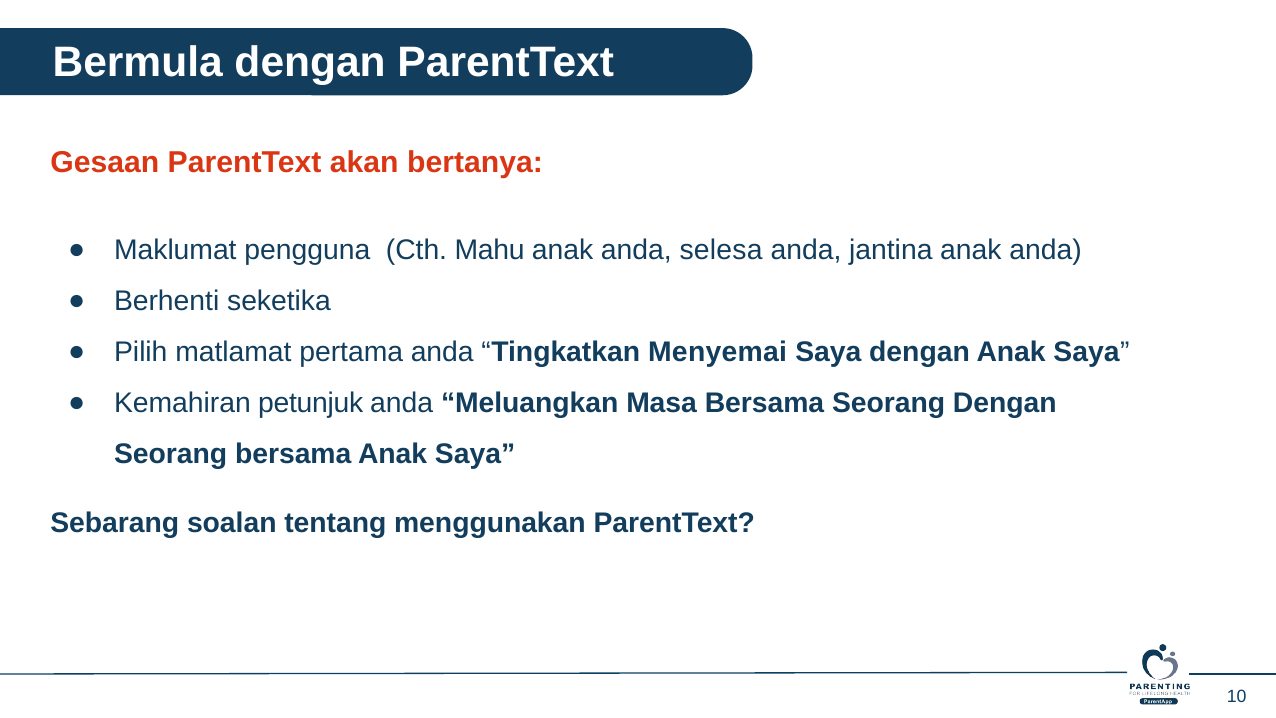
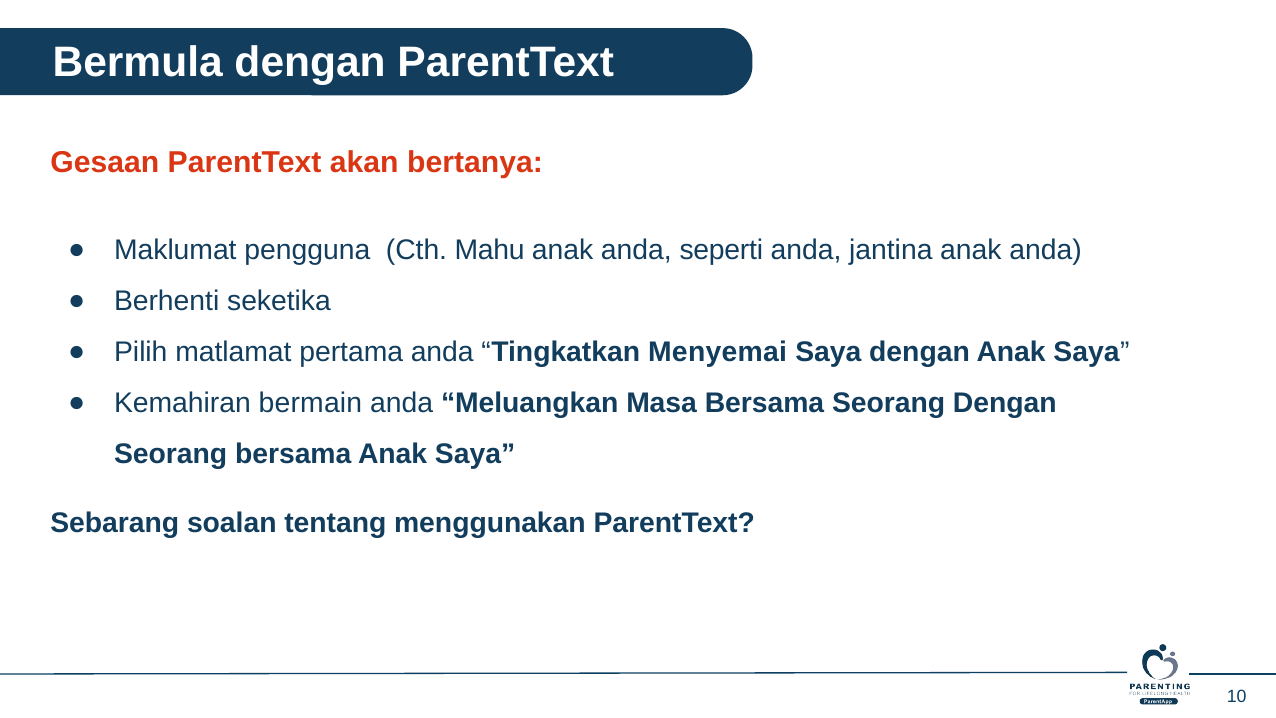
selesa: selesa -> seperti (721, 250)
petunjuk: petunjuk -> bermain (310, 403)
